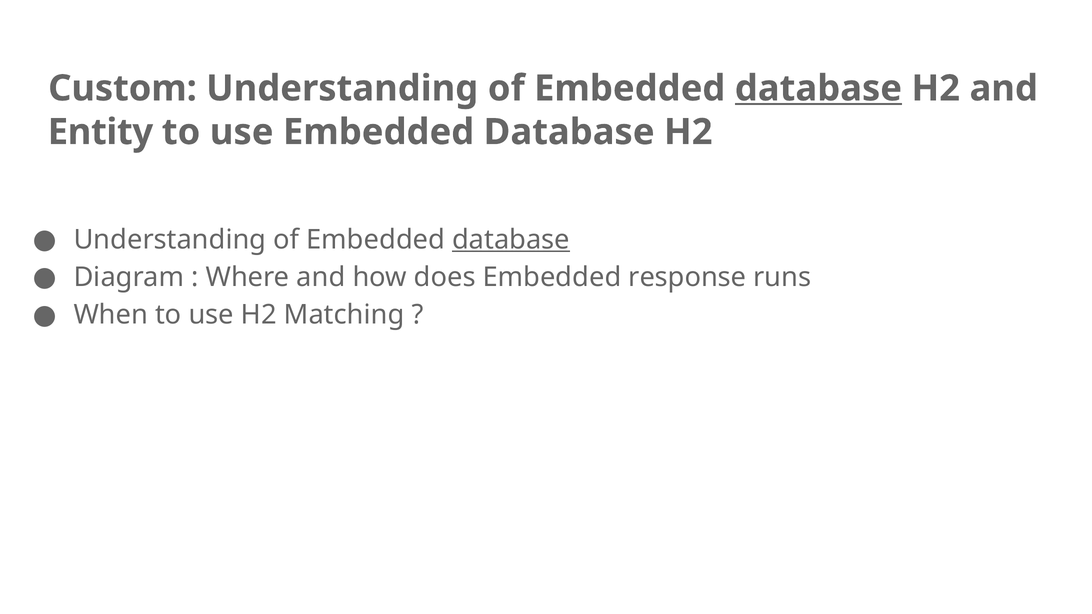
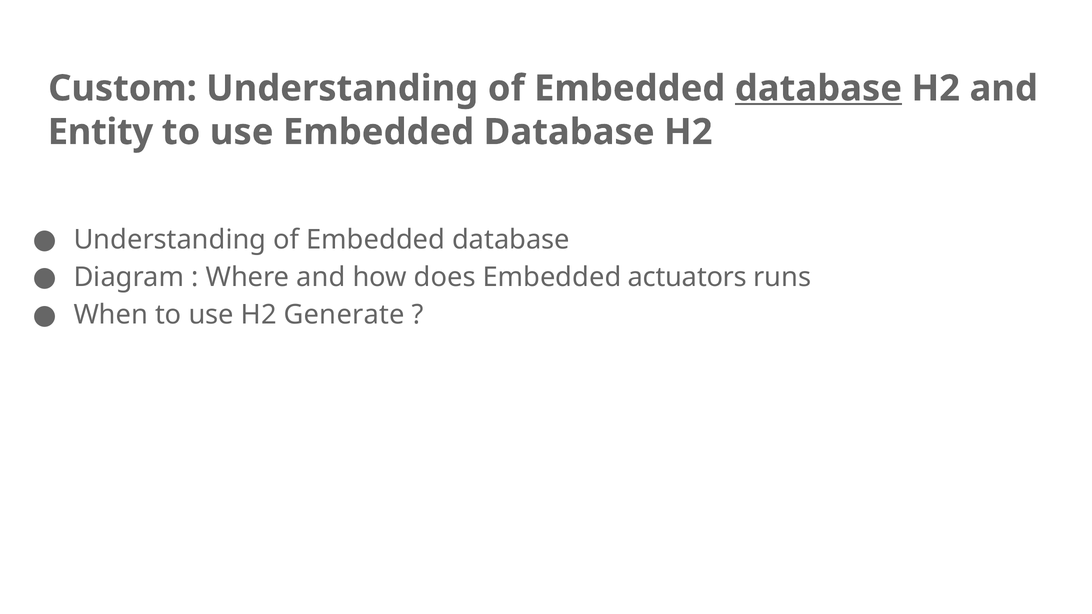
database underline: present -> none (511, 240)
response: response -> actuators (687, 277)
Matching: Matching -> Generate (344, 315)
